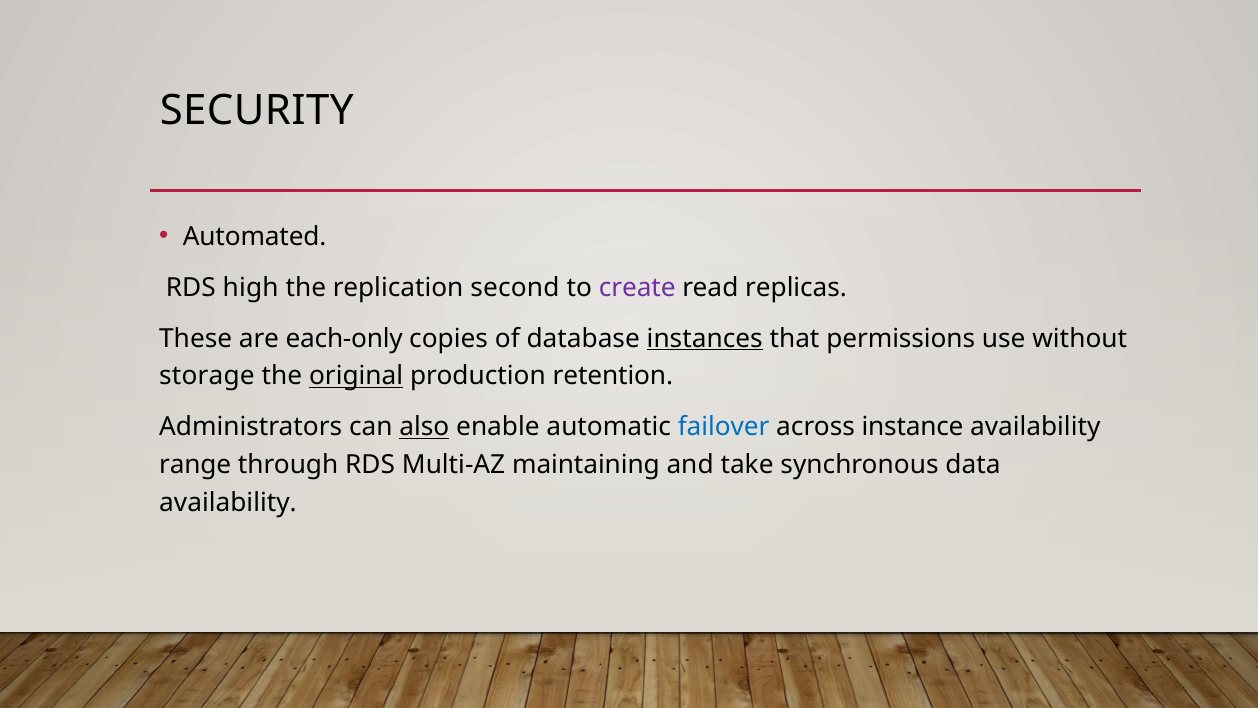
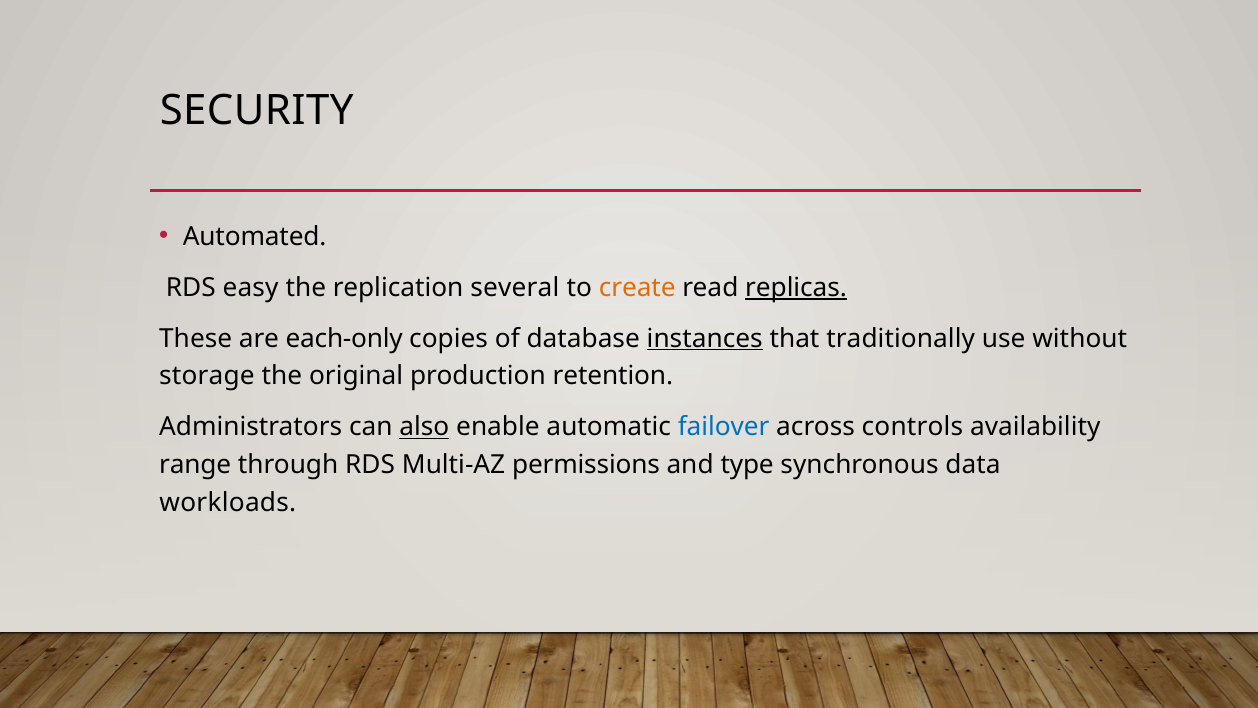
high: high -> easy (251, 287)
second: second -> several (515, 287)
create colour: purple -> orange (637, 287)
replicas underline: none -> present (796, 287)
permissions: permissions -> traditionally (901, 338)
original underline: present -> none (356, 376)
instance: instance -> controls (912, 427)
maintaining: maintaining -> permissions (586, 465)
take: take -> type (747, 465)
availability: availability -> workloads (228, 502)
